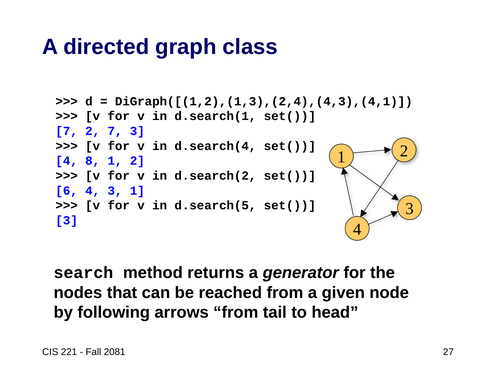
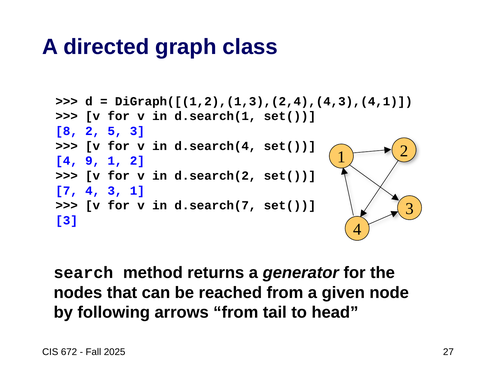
7: 7 -> 8 (67, 131)
2 7: 7 -> 5 (115, 131)
8: 8 -> 9 (93, 161)
6: 6 -> 7 (67, 191)
d.search(5: d.search(5 -> d.search(7 (215, 205)
221: 221 -> 672 (69, 352)
2081: 2081 -> 2025 (115, 352)
